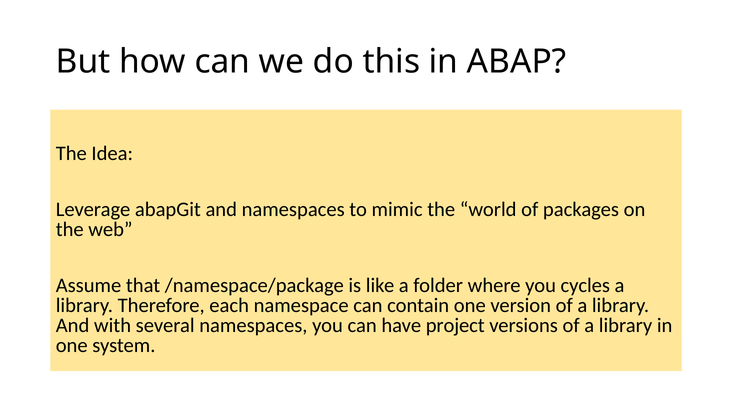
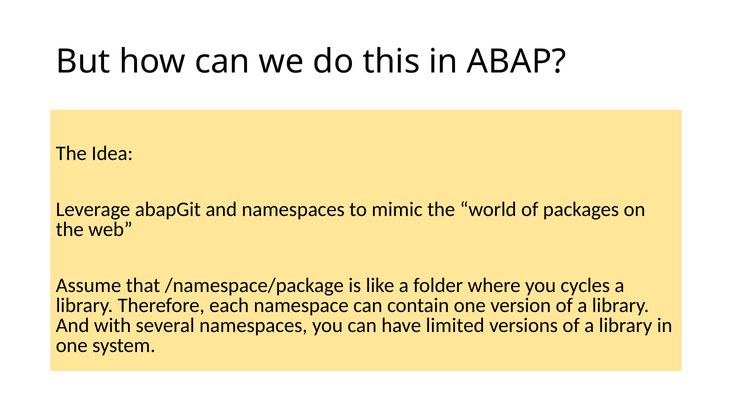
project: project -> limited (455, 325)
